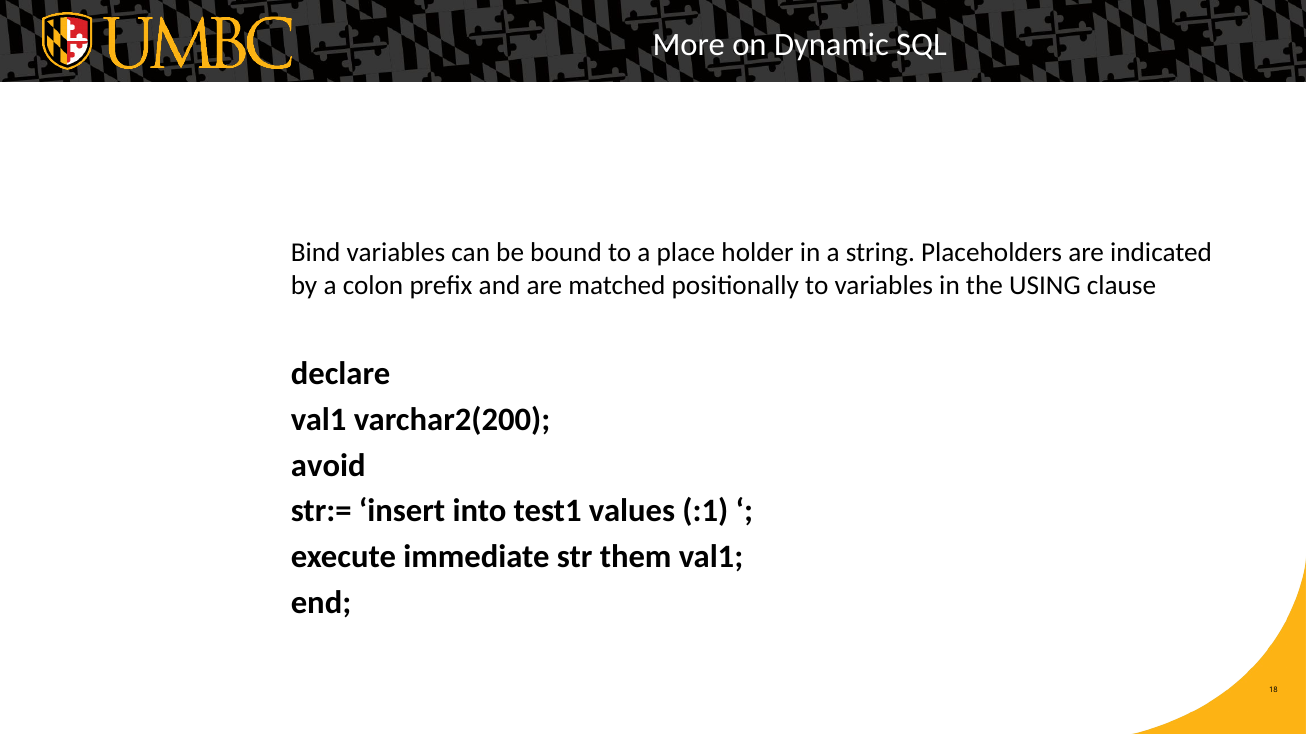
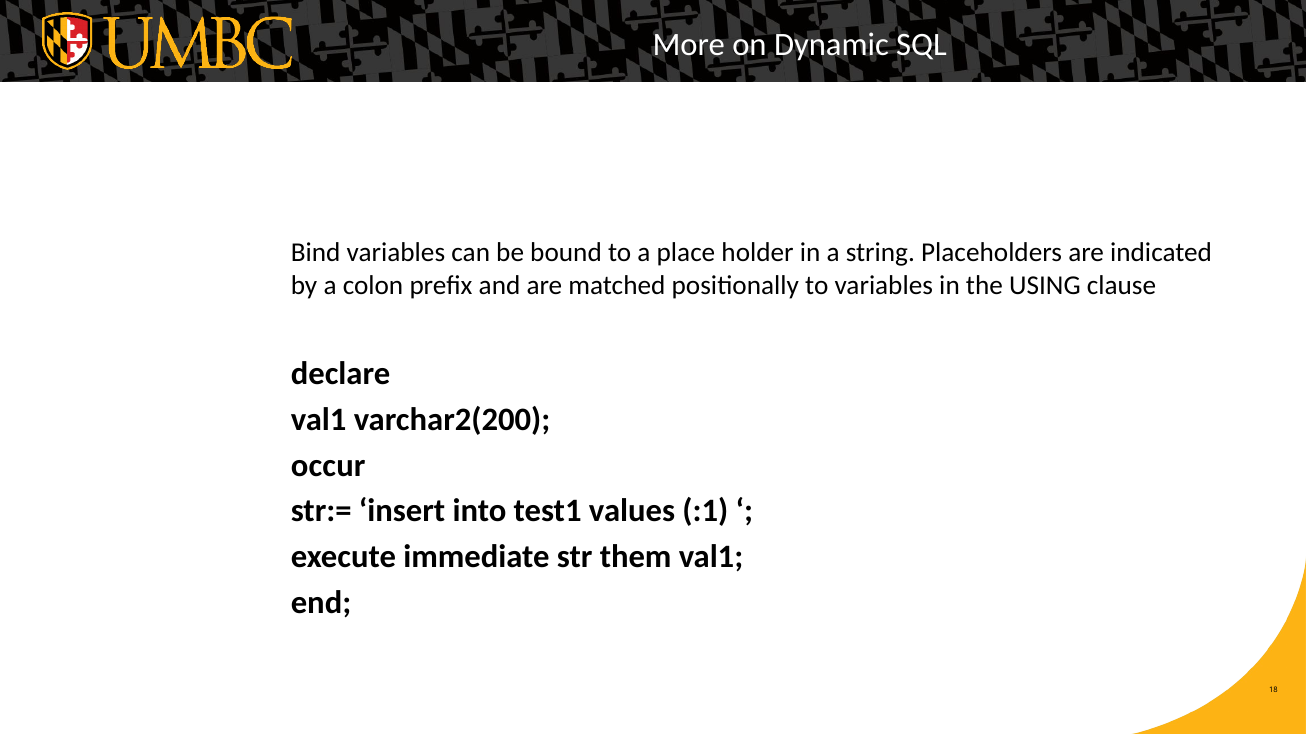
avoid: avoid -> occur (328, 466)
